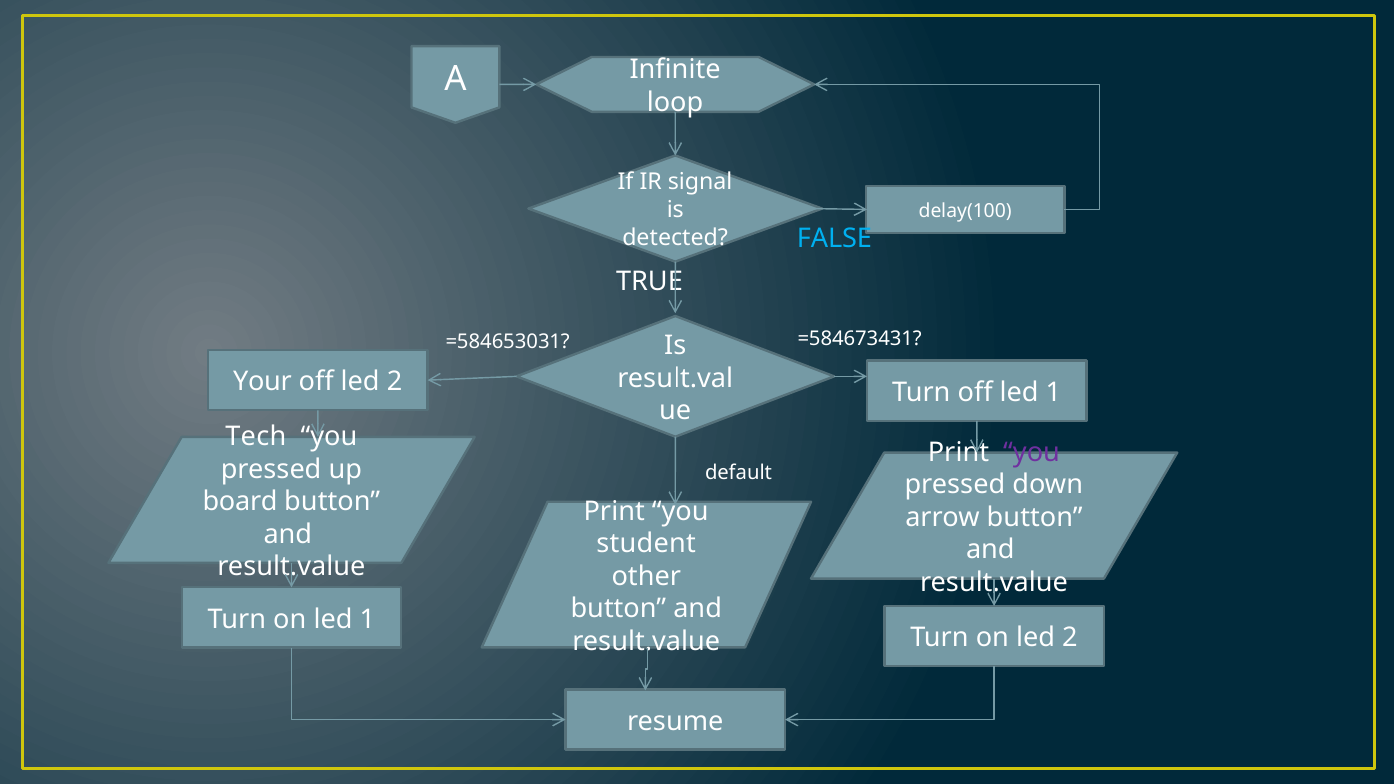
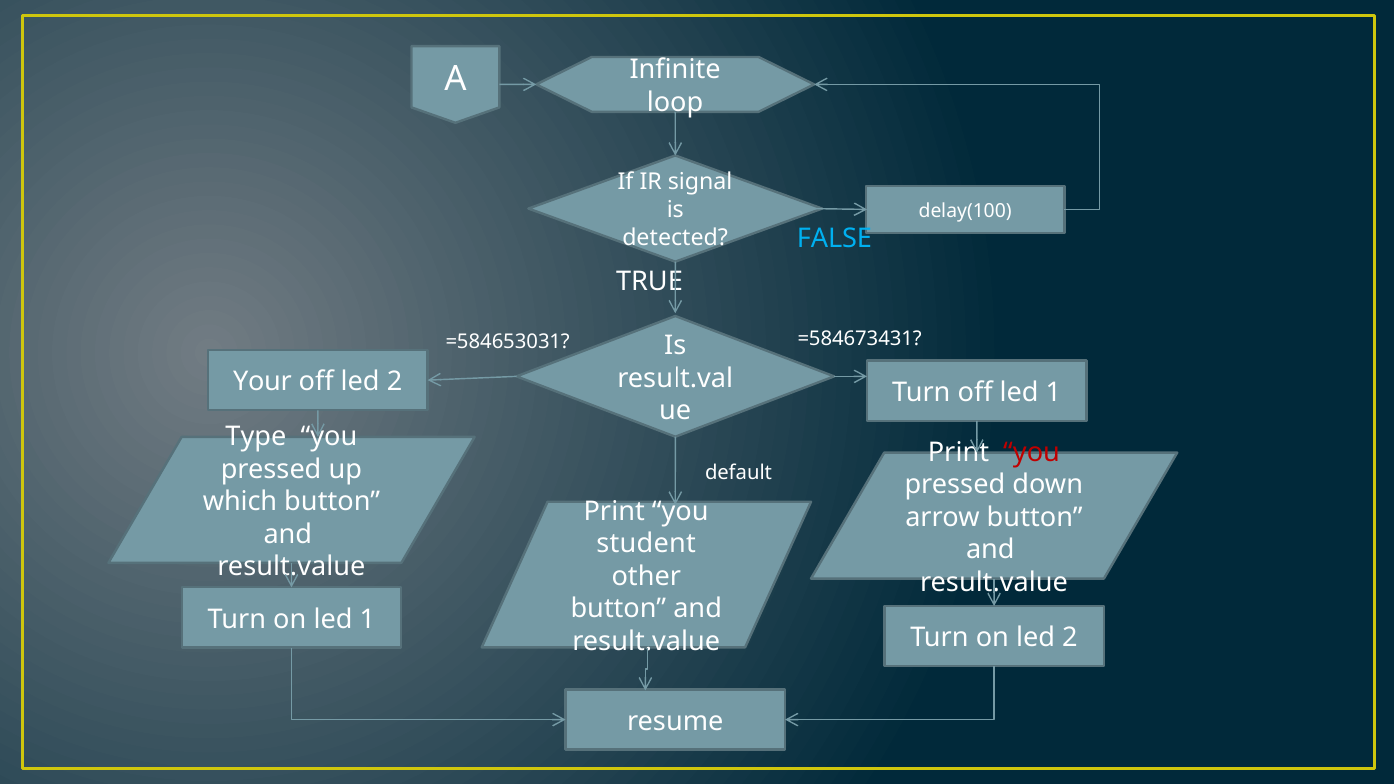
Tech: Tech -> Type (256, 437)
you colour: purple -> red (1032, 453)
board: board -> which (240, 502)
